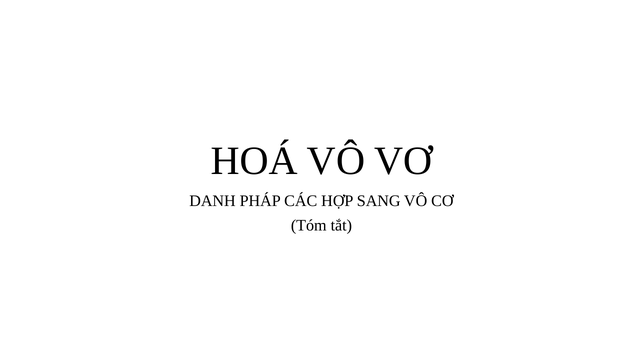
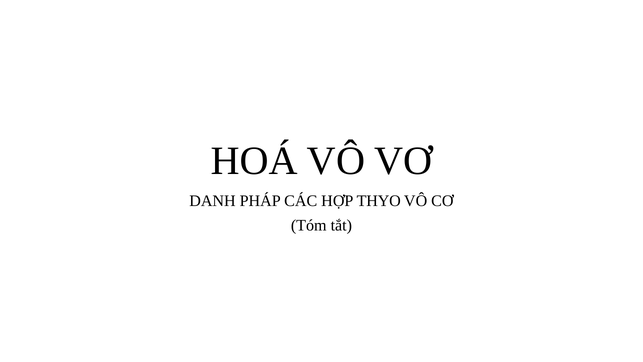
SANG: SANG -> THYO (379, 201)
